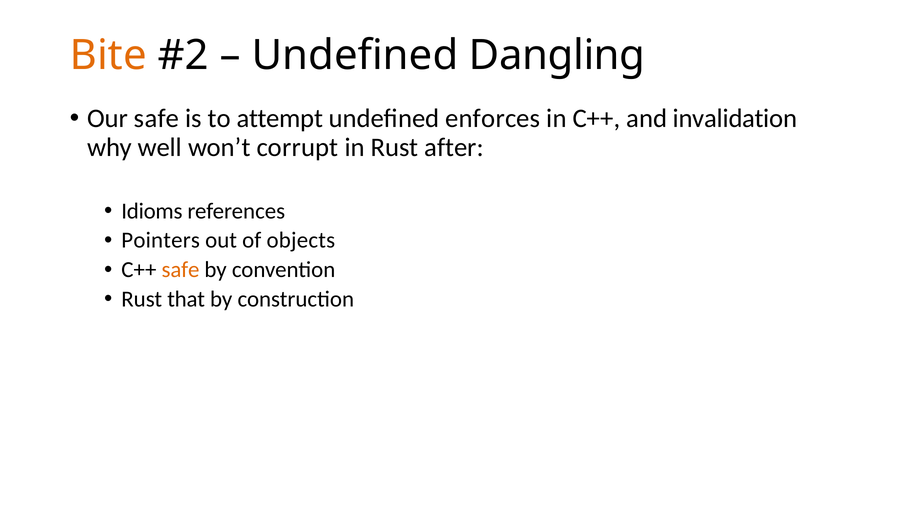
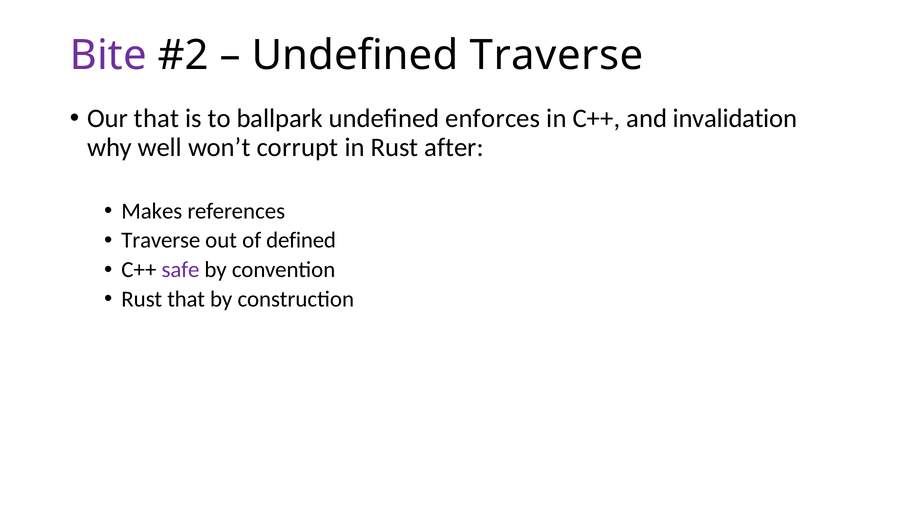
Bite colour: orange -> purple (108, 55)
Undefined Dangling: Dangling -> Traverse (557, 55)
Our safe: safe -> that (157, 119)
attempt: attempt -> ballpark (280, 119)
Idioms: Idioms -> Makes (152, 211)
Pointers: Pointers -> Traverse (161, 241)
objects: objects -> defined (301, 241)
safe colour: orange -> purple (181, 270)
